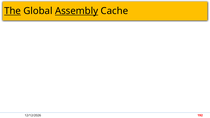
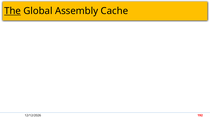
Assembly underline: present -> none (77, 11)
